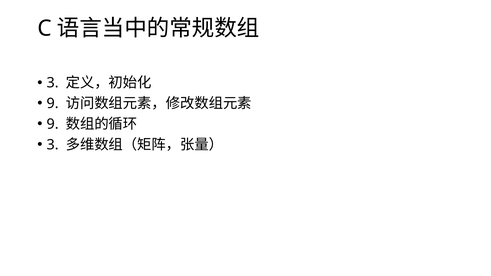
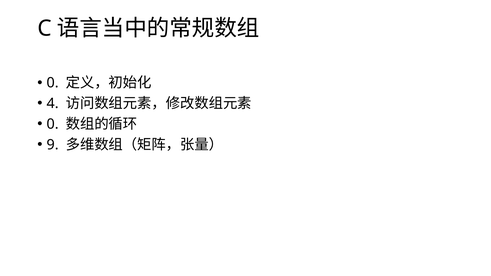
3: 3 -> 0 (53, 83)
9: 9 -> 4 (53, 104)
9: 9 -> 0 (53, 124)
3: 3 -> 9 (53, 145)
